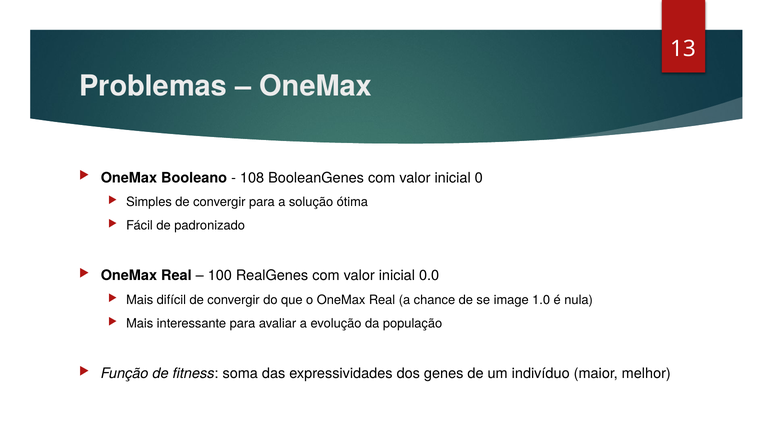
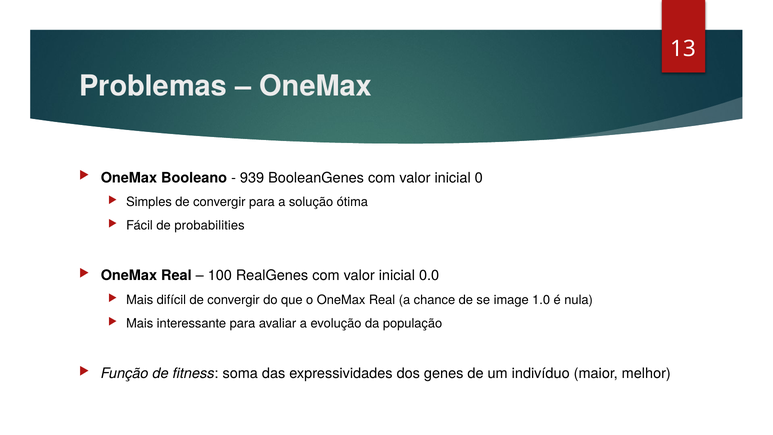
108: 108 -> 939 (252, 178)
padronizado: padronizado -> probabilities (210, 226)
